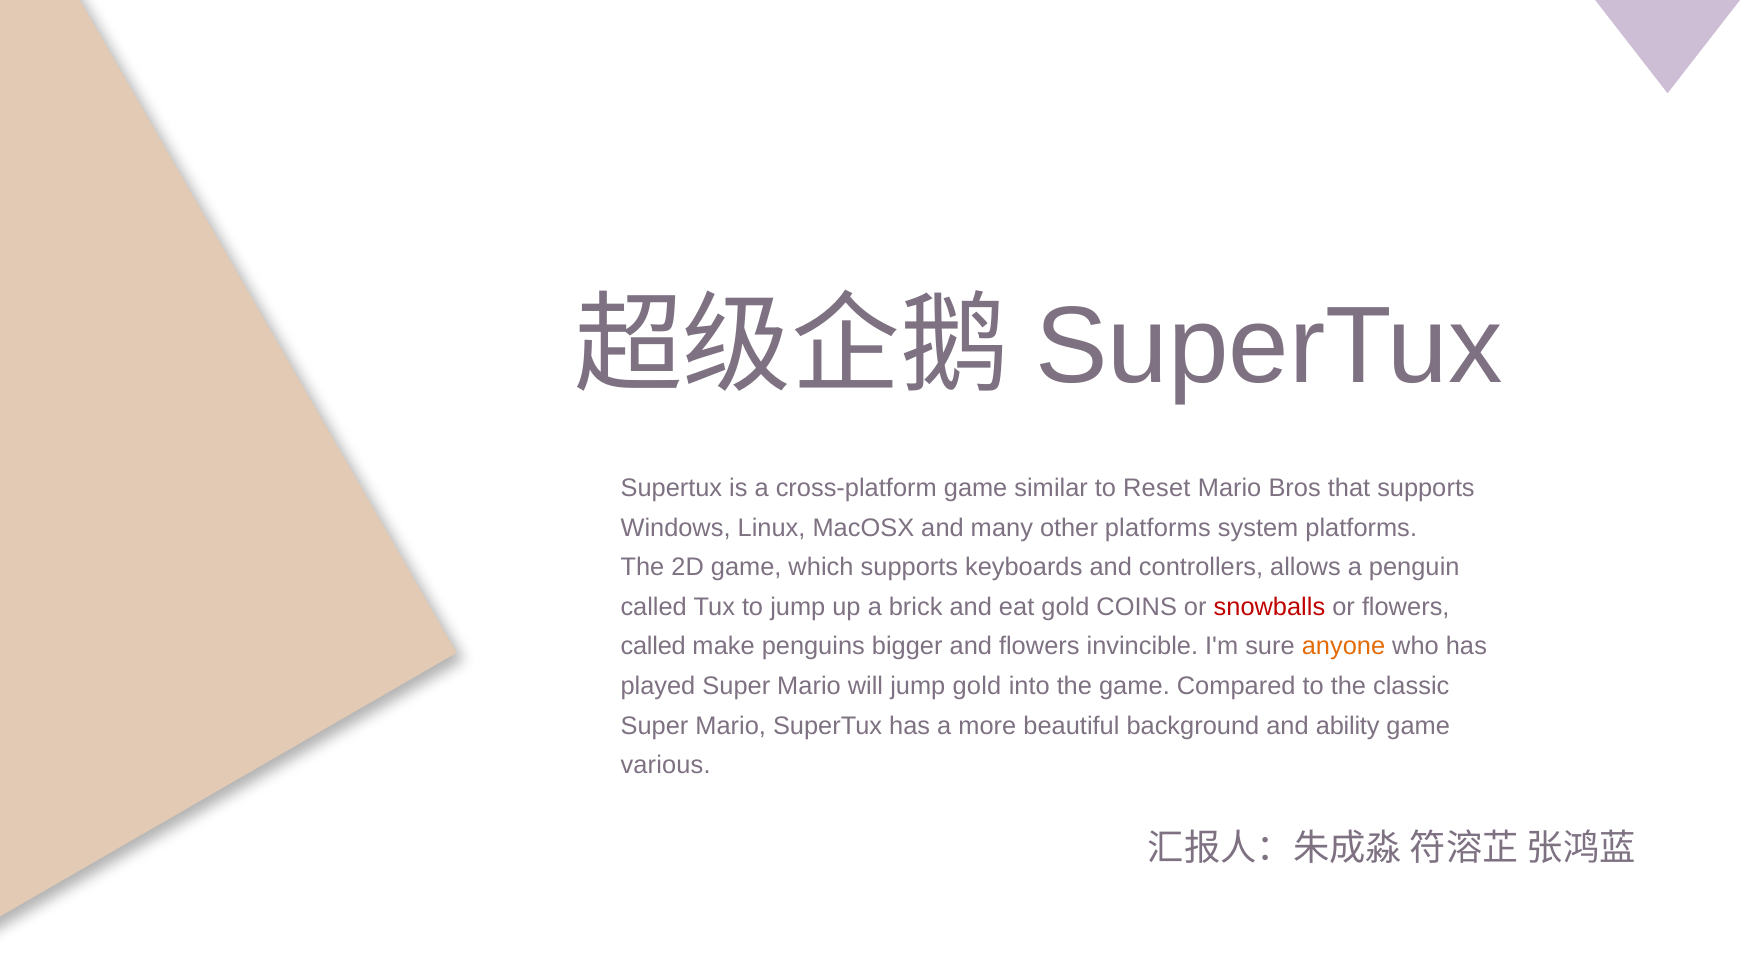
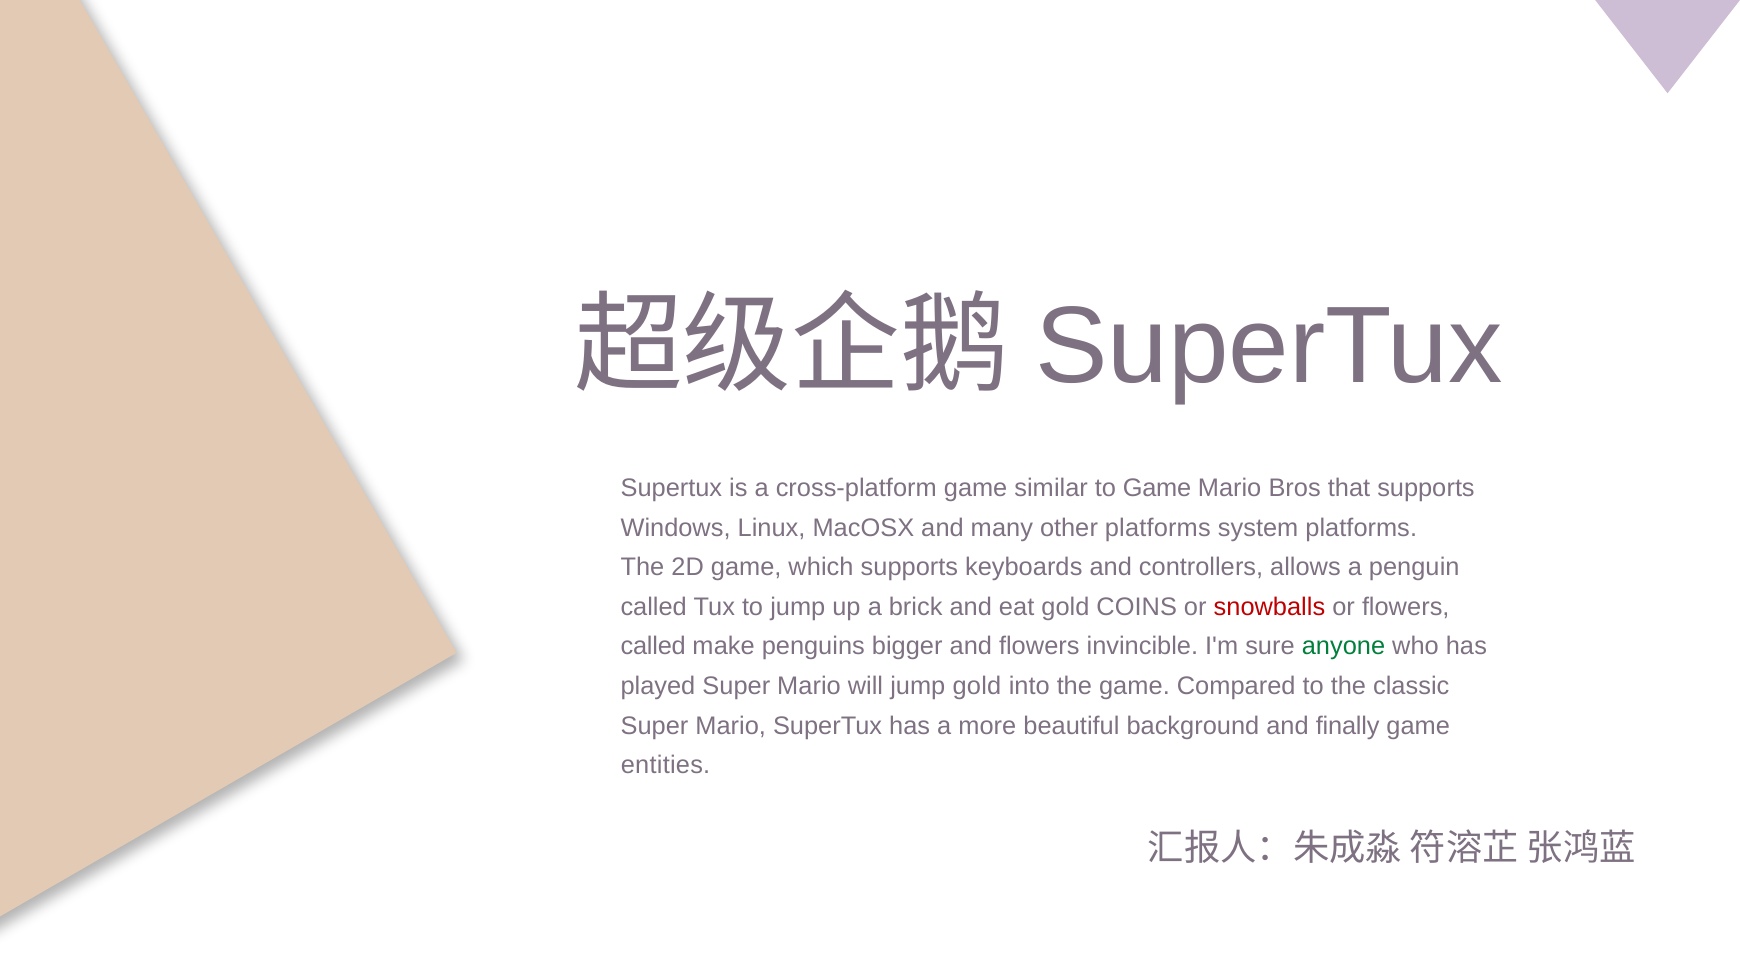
to Reset: Reset -> Game (1157, 488)
anyone colour: orange -> green (1343, 646)
ability: ability -> finally (1348, 726)
various: various -> entities (666, 765)
